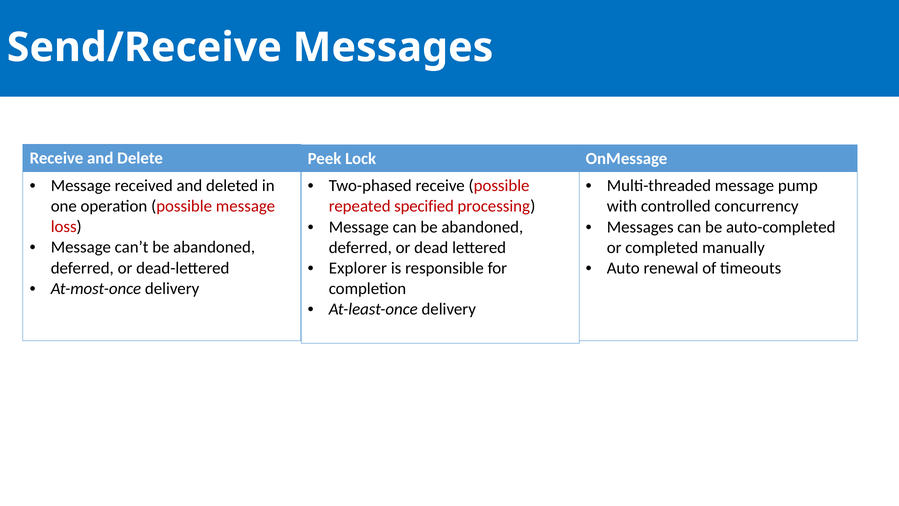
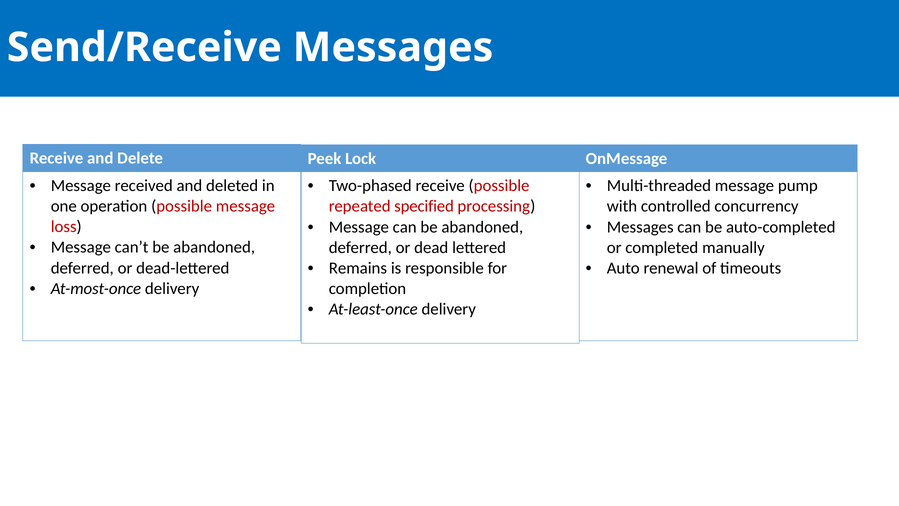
Explorer: Explorer -> Remains (358, 268)
